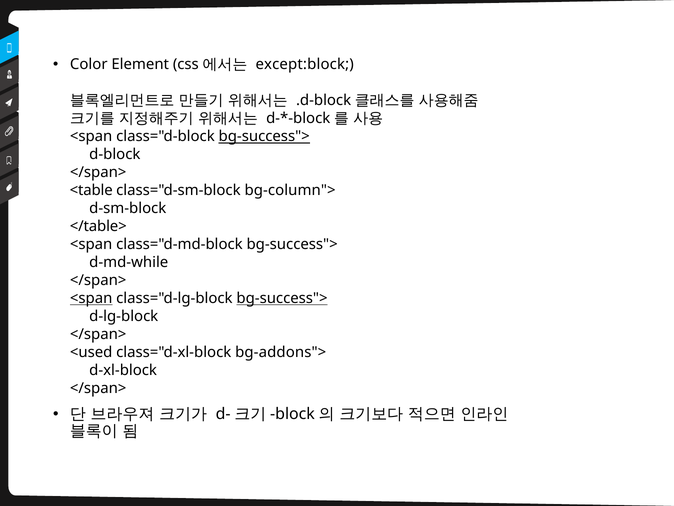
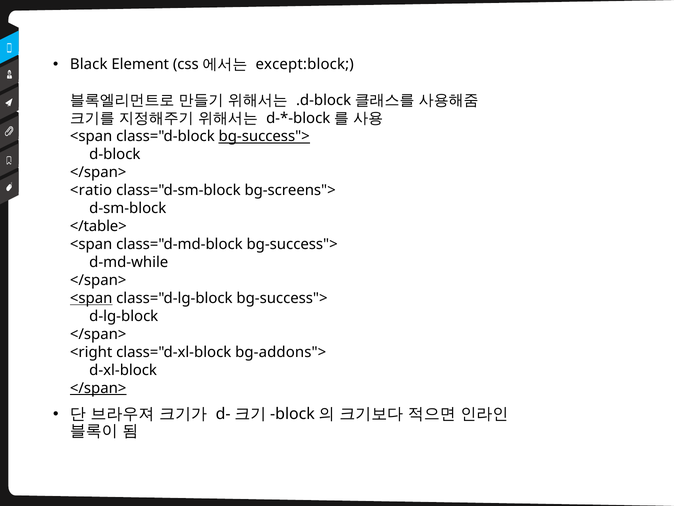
Color: Color -> Black (89, 64)
<table: <table -> <ratio (91, 190)
bg-column">: bg-column"> -> bg-screens"> (290, 190)
bg-success"> underline: present -> none (282, 298)
<used: <used -> <right (91, 352)
</span> underline: none -> present (98, 388)
